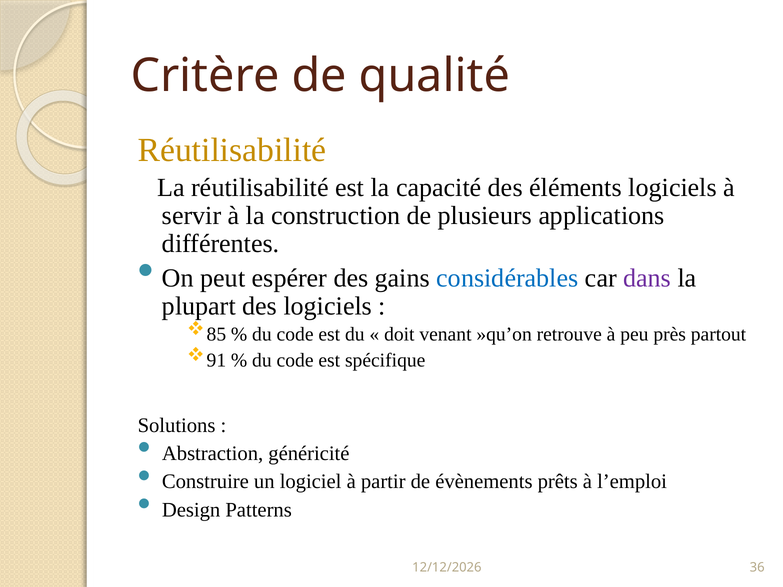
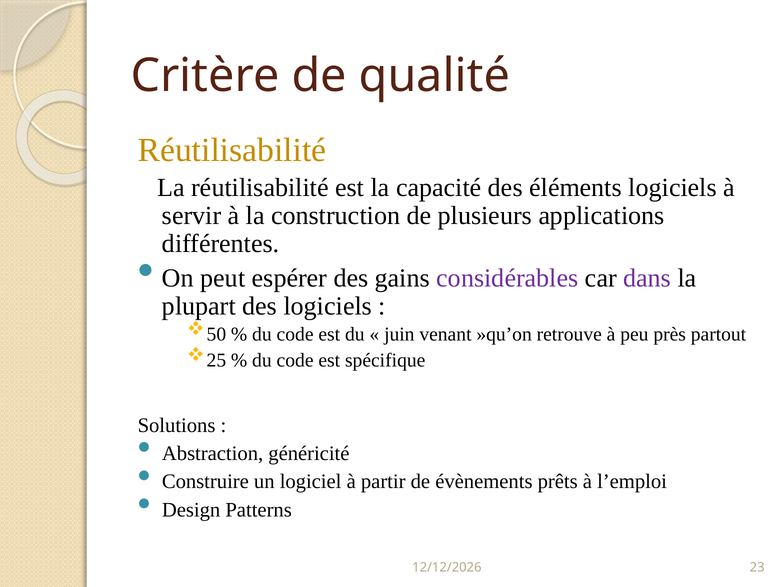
considérables colour: blue -> purple (507, 278)
85: 85 -> 50 (216, 335)
doit: doit -> juin (399, 335)
91: 91 -> 25 (216, 361)
36: 36 -> 23 (757, 568)
